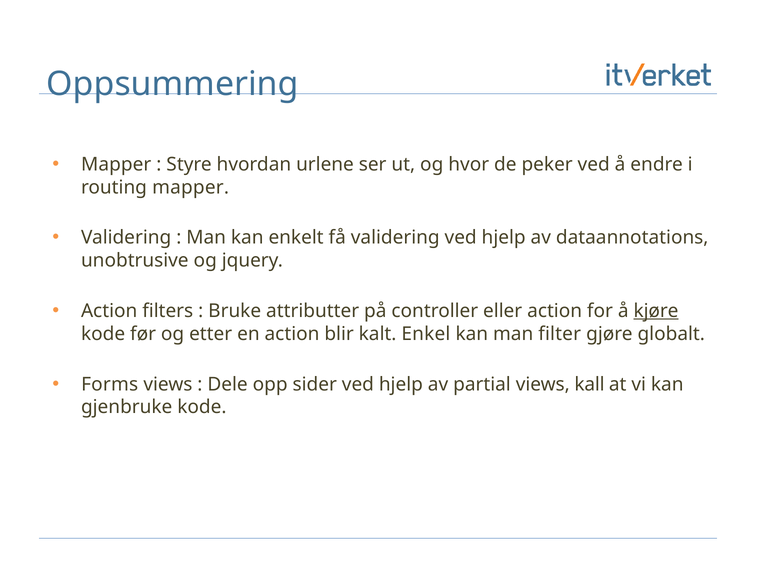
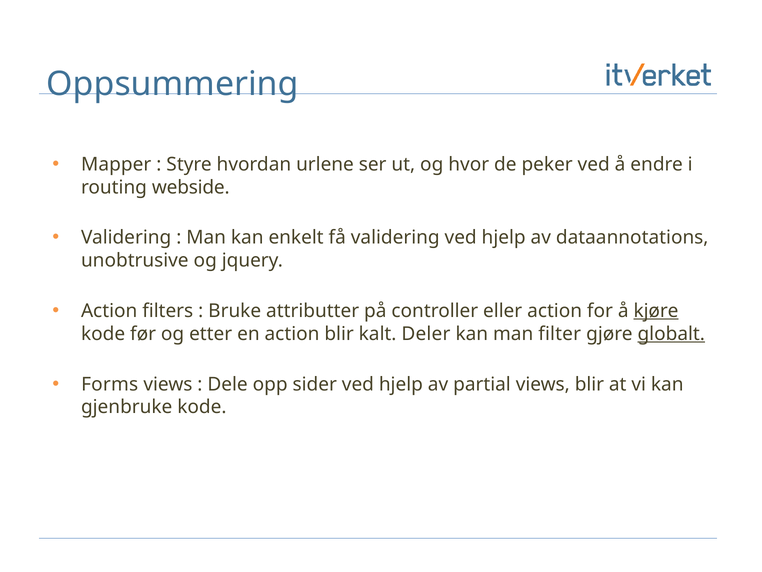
routing mapper: mapper -> webside (191, 187)
Enkel: Enkel -> Deler (426, 334)
globalt underline: none -> present (671, 334)
views kall: kall -> blir (589, 384)
